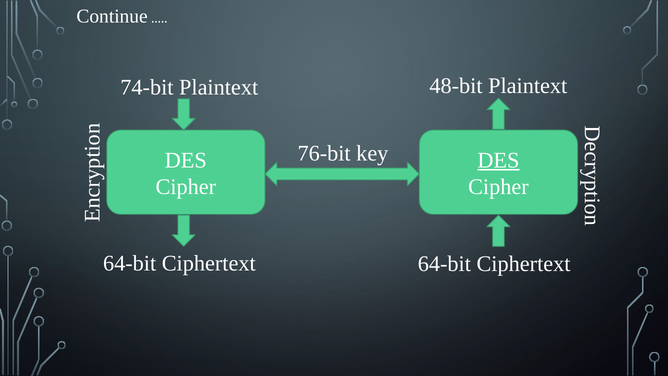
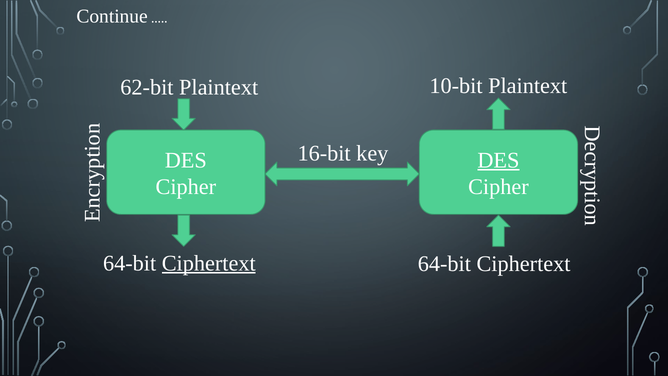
74-bit: 74-bit -> 62-bit (147, 87)
48-bit: 48-bit -> 10-bit (456, 86)
76-bit: 76-bit -> 16-bit (324, 153)
Ciphertext underline: none -> present (209, 263)
